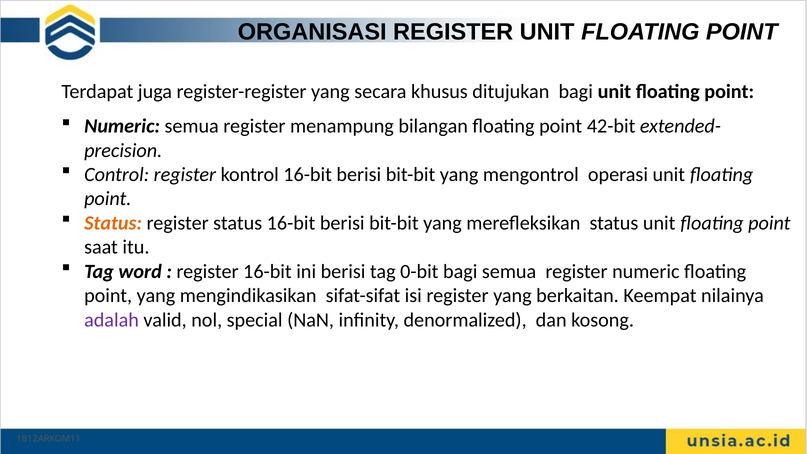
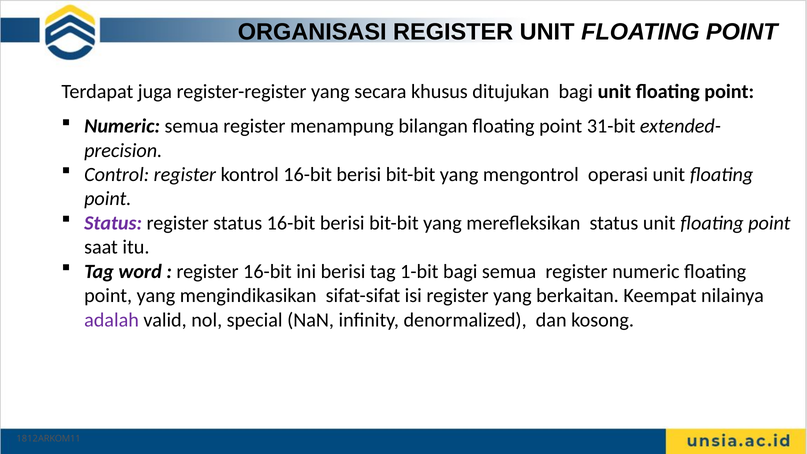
42-bit: 42-bit -> 31-bit (611, 126)
Status colour: orange -> purple (113, 223)
0-bit: 0-bit -> 1-bit (419, 271)
